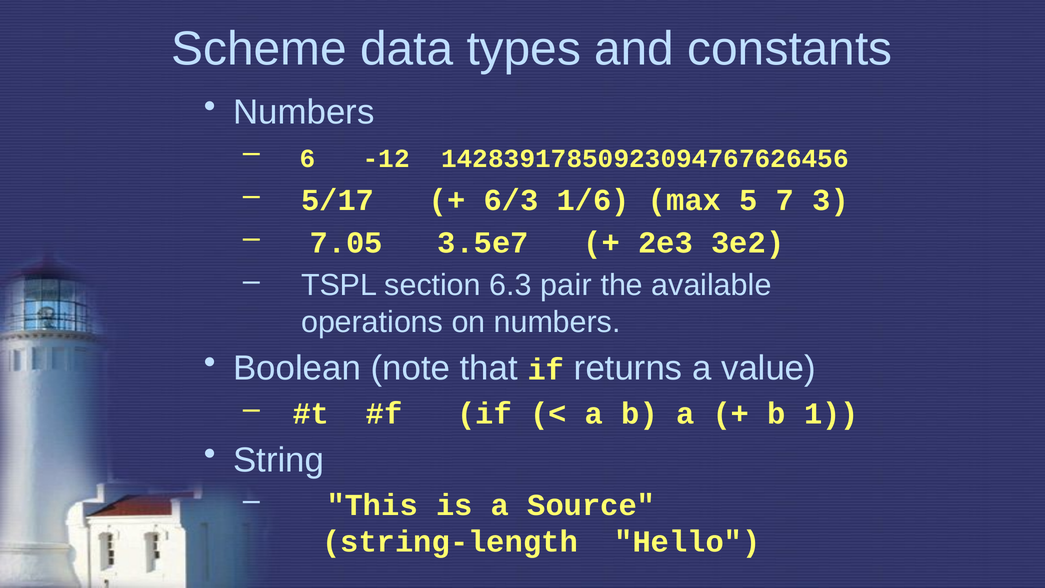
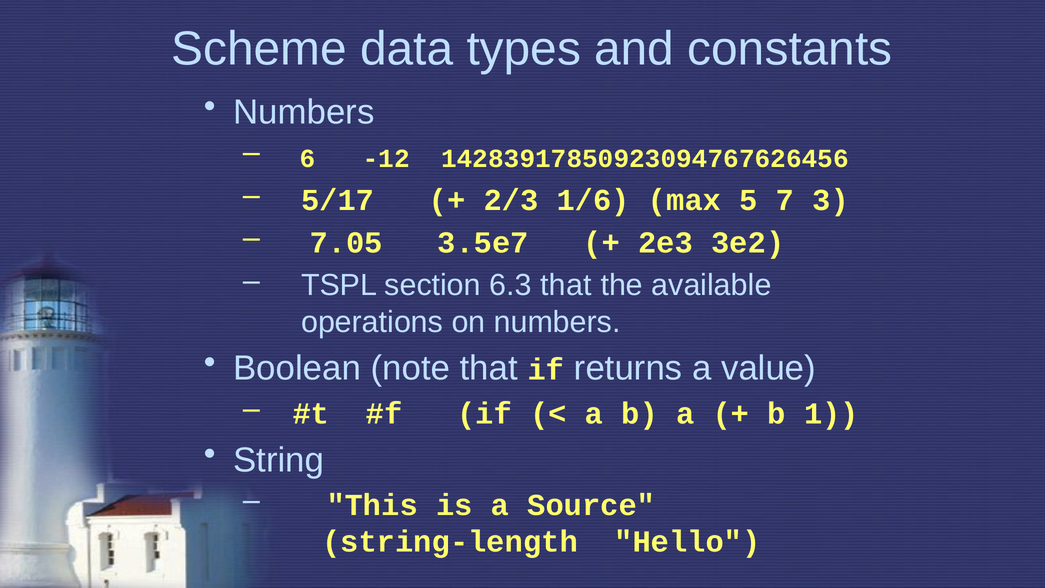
6/3: 6/3 -> 2/3 (511, 200)
6.3 pair: pair -> that (566, 285)
